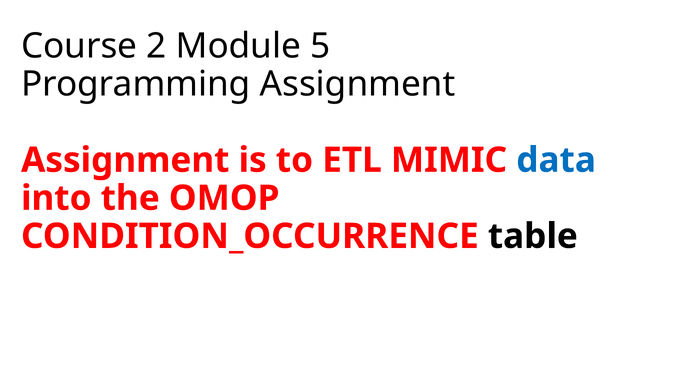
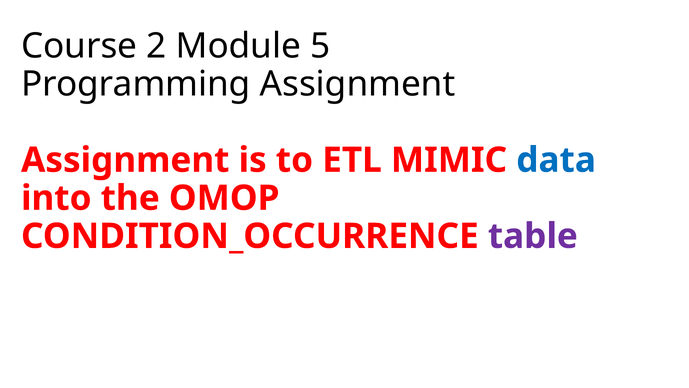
table colour: black -> purple (533, 236)
